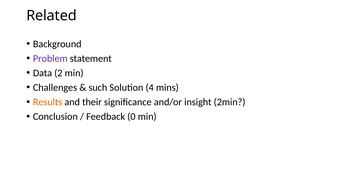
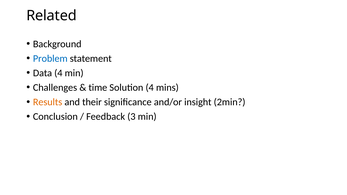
Problem colour: purple -> blue (50, 59)
Data 2: 2 -> 4 (58, 73)
such: such -> time (98, 88)
0: 0 -> 3 (131, 117)
